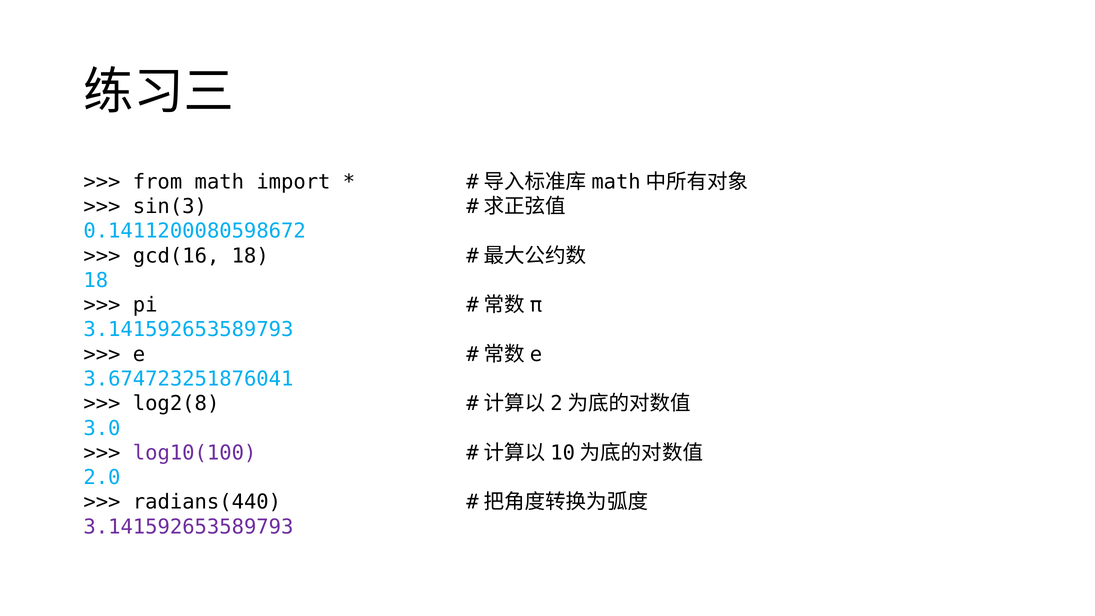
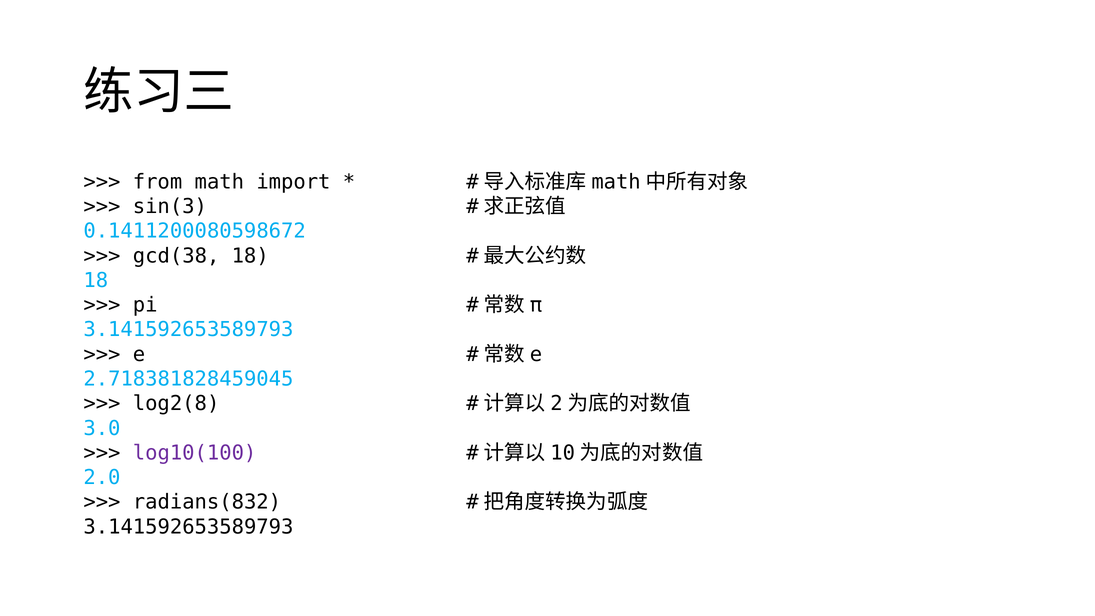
gcd(16: gcd(16 -> gcd(38 (176, 256)
3.674723251876041: 3.674723251876041 -> 2.718381828459045 (188, 379)
radians(440: radians(440 -> radians(832 (207, 502)
3.141592653589793 colour: purple -> black (188, 527)
